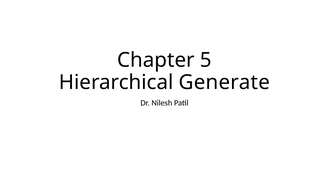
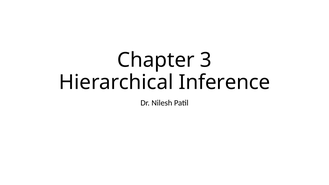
5: 5 -> 3 (206, 60)
Generate: Generate -> Inference (224, 82)
